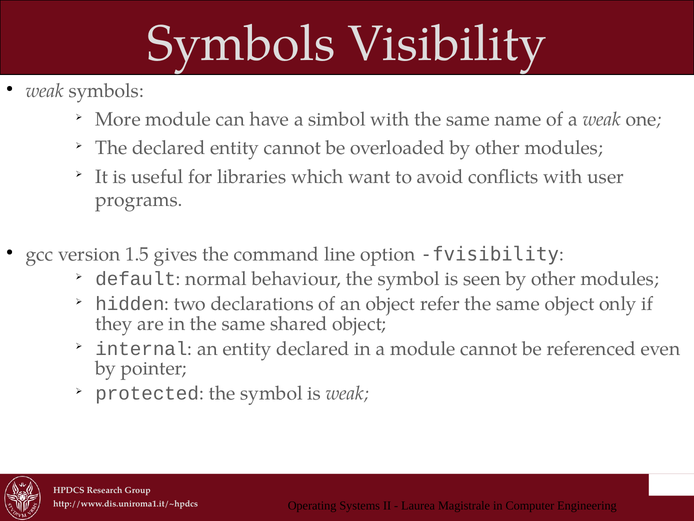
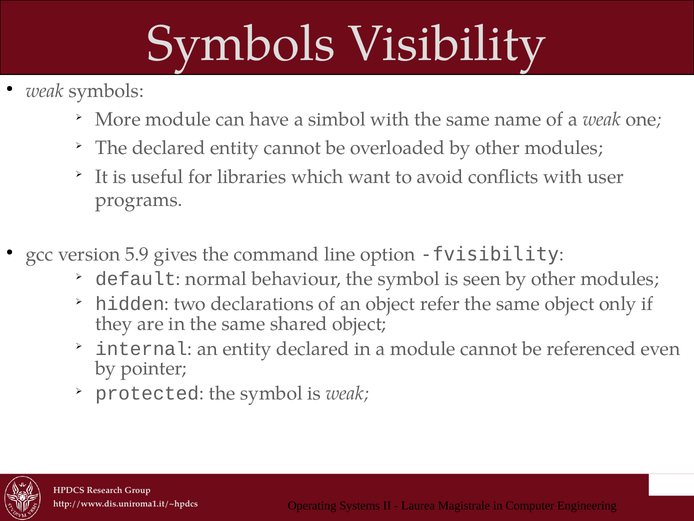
1.5: 1.5 -> 5.9 (137, 254)
